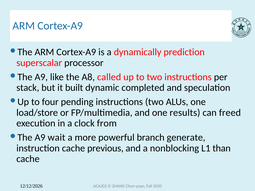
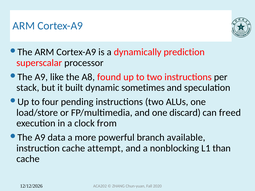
called: called -> found (109, 77)
completed: completed -> sometimes (143, 88)
results: results -> discard (185, 113)
wait: wait -> data (57, 138)
generate: generate -> available (186, 138)
previous: previous -> attempt (105, 148)
